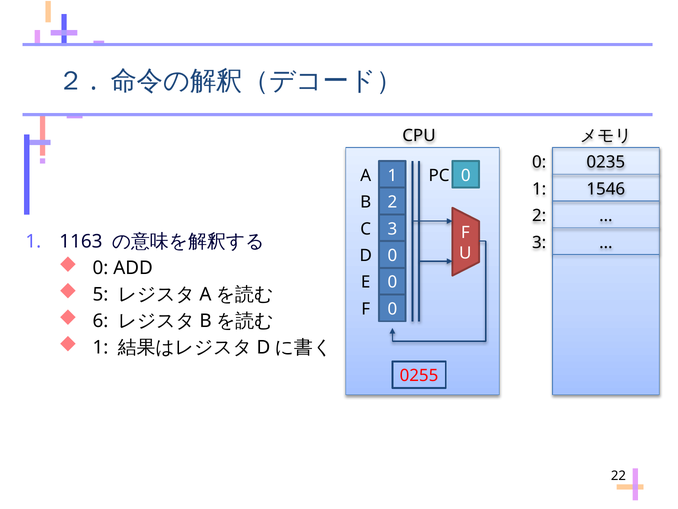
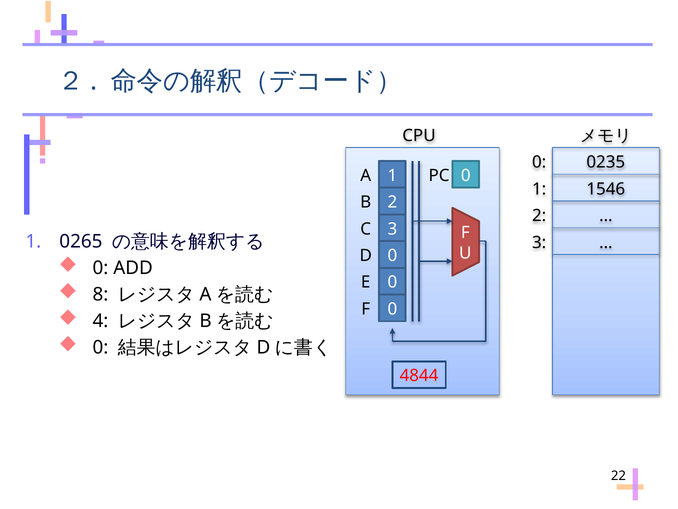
1163: 1163 -> 0265 (81, 241)
5: 5 -> 8 (100, 294)
6: 6 -> 4 (100, 321)
1: 1 -> 0 (100, 347)
0255: 0255 -> 4844 (419, 376)
